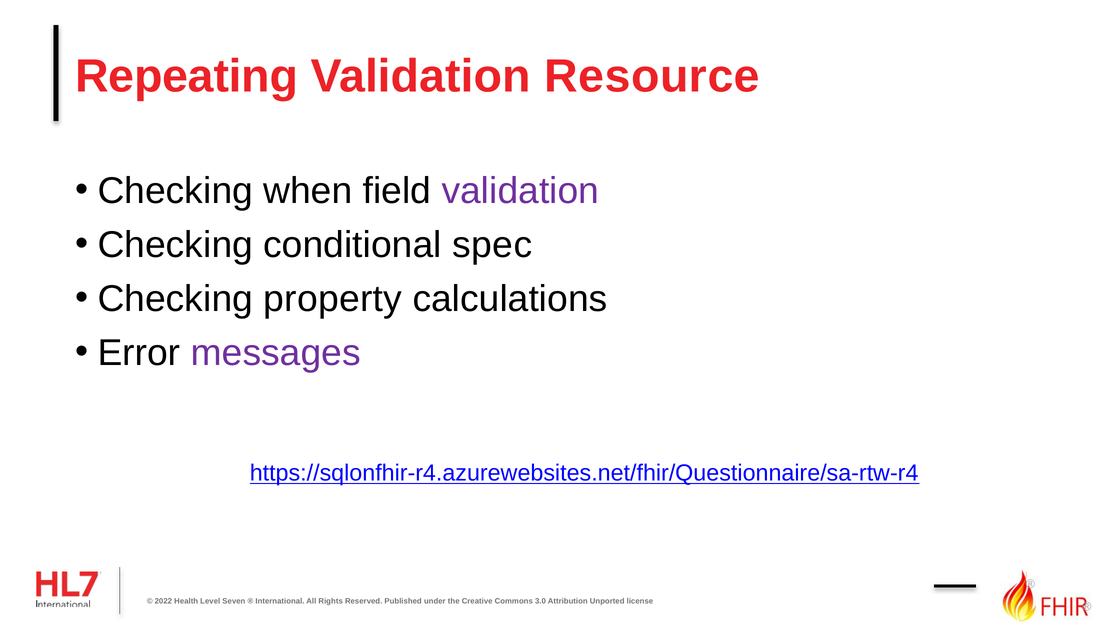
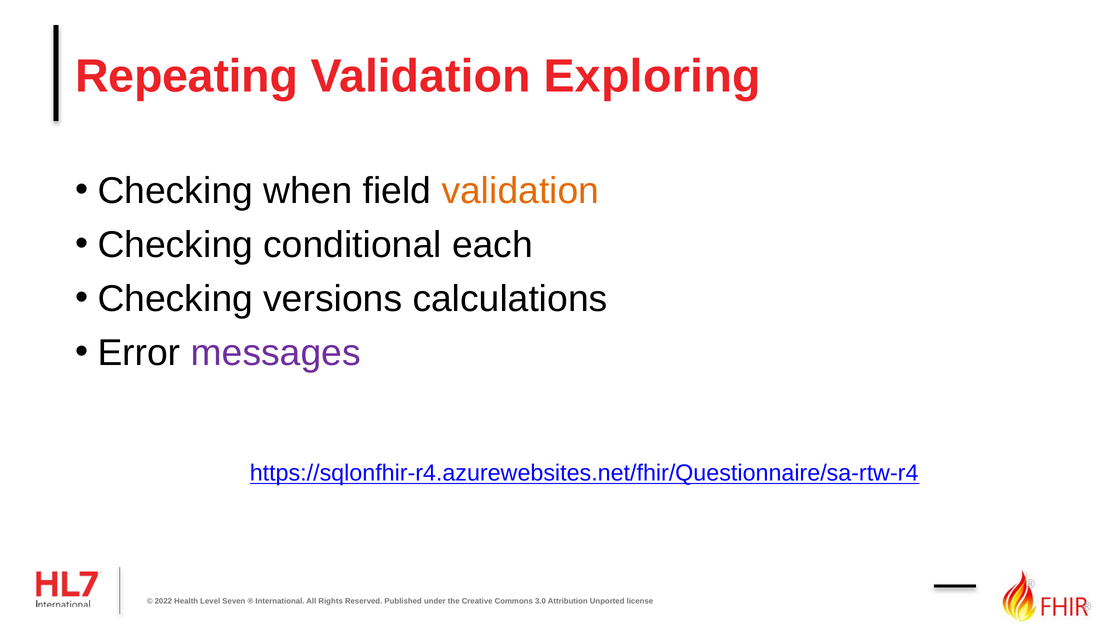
Resource: Resource -> Exploring (652, 76)
validation colour: purple -> orange (520, 191)
spec: spec -> each (492, 245)
property: property -> versions (333, 299)
